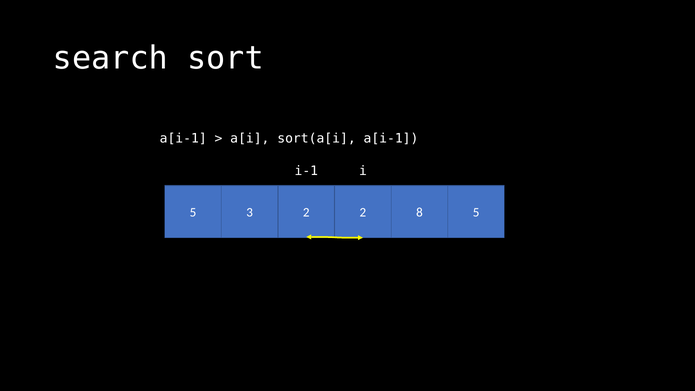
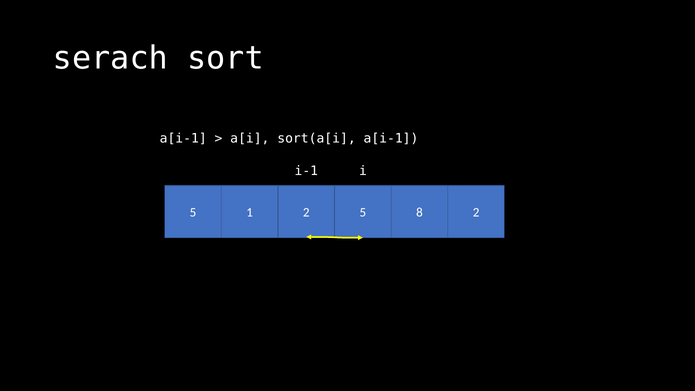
search: search -> serach (110, 58)
3: 3 -> 1 (250, 212)
2 2: 2 -> 5 (363, 212)
8 5: 5 -> 2 (476, 212)
